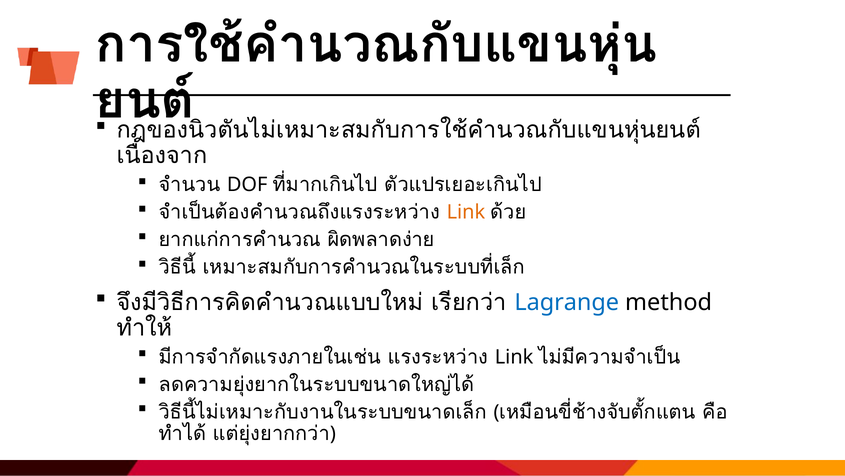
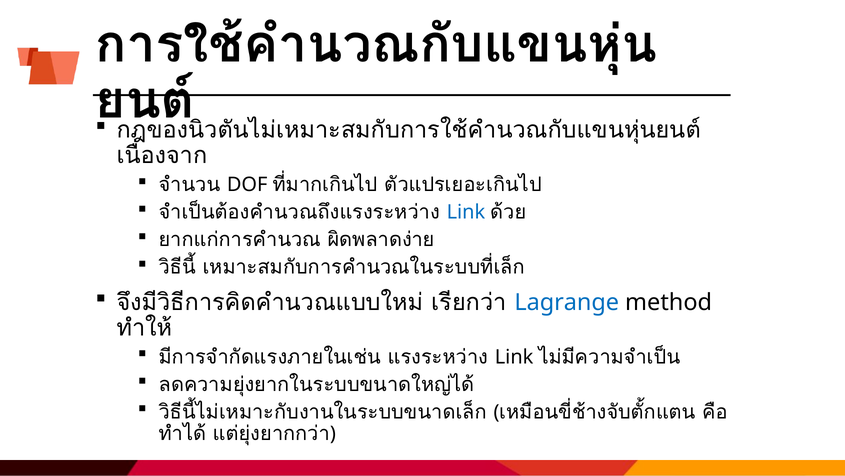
Link colour: orange -> blue (466, 212)
